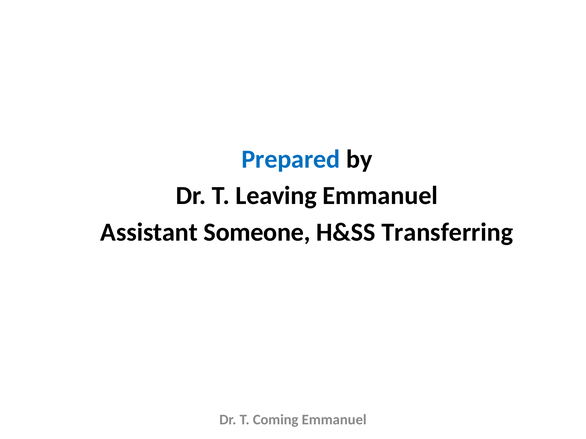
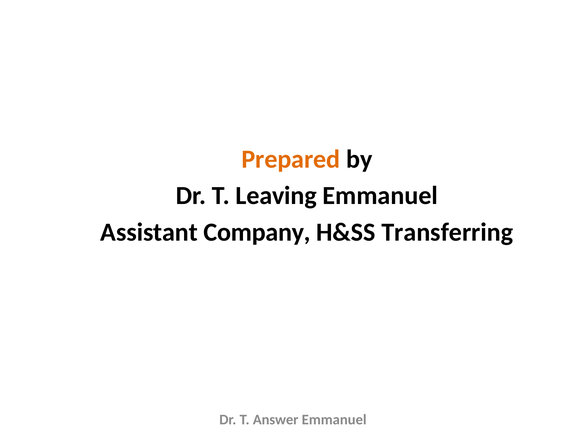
Prepared colour: blue -> orange (291, 159)
Someone: Someone -> Company (257, 232)
Coming: Coming -> Answer (276, 420)
